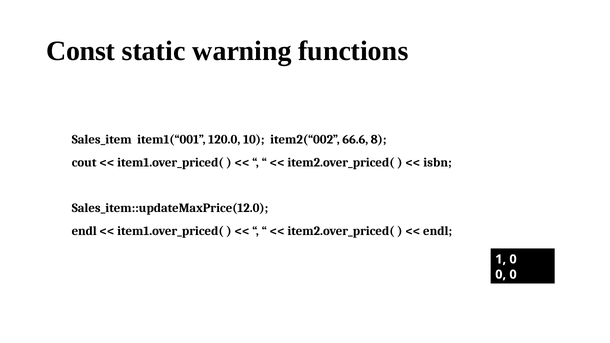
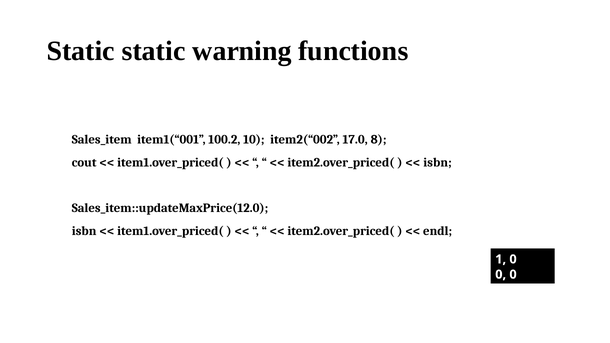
Const: Const -> Static (81, 51)
120.0: 120.0 -> 100.2 (224, 140)
66.6: 66.6 -> 17.0 (355, 140)
endl: endl -> isbn (84, 231)
